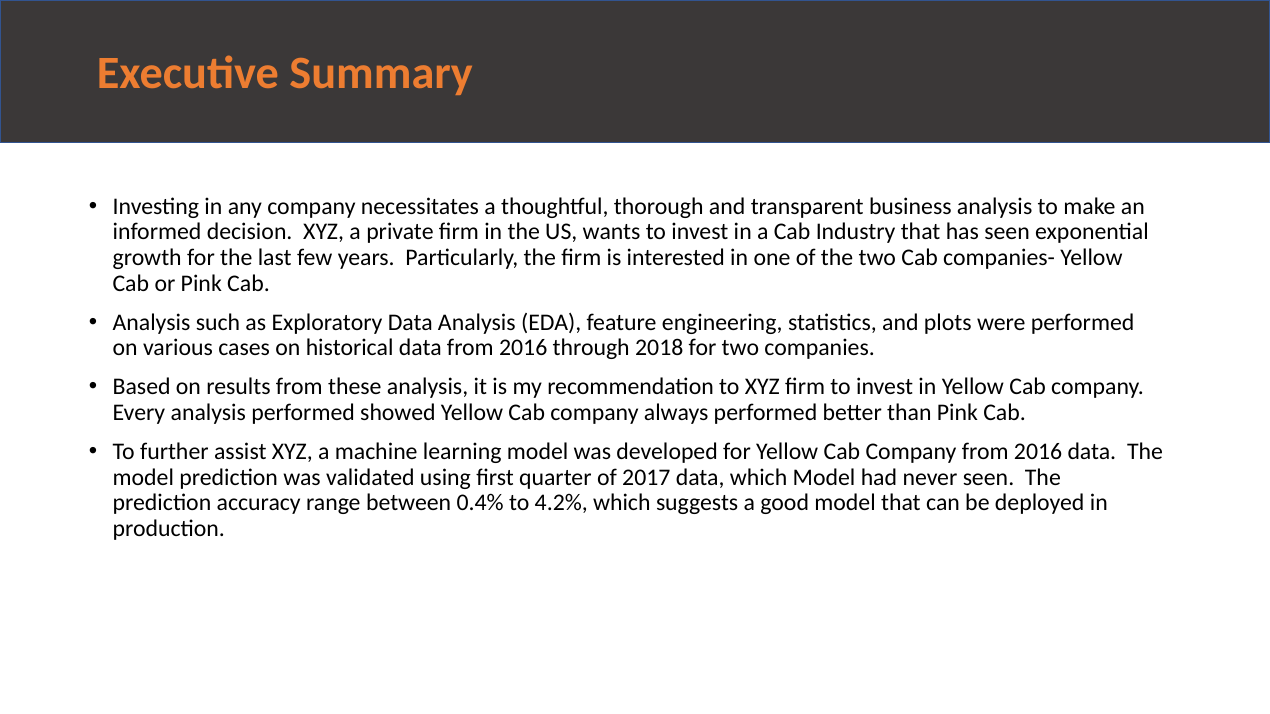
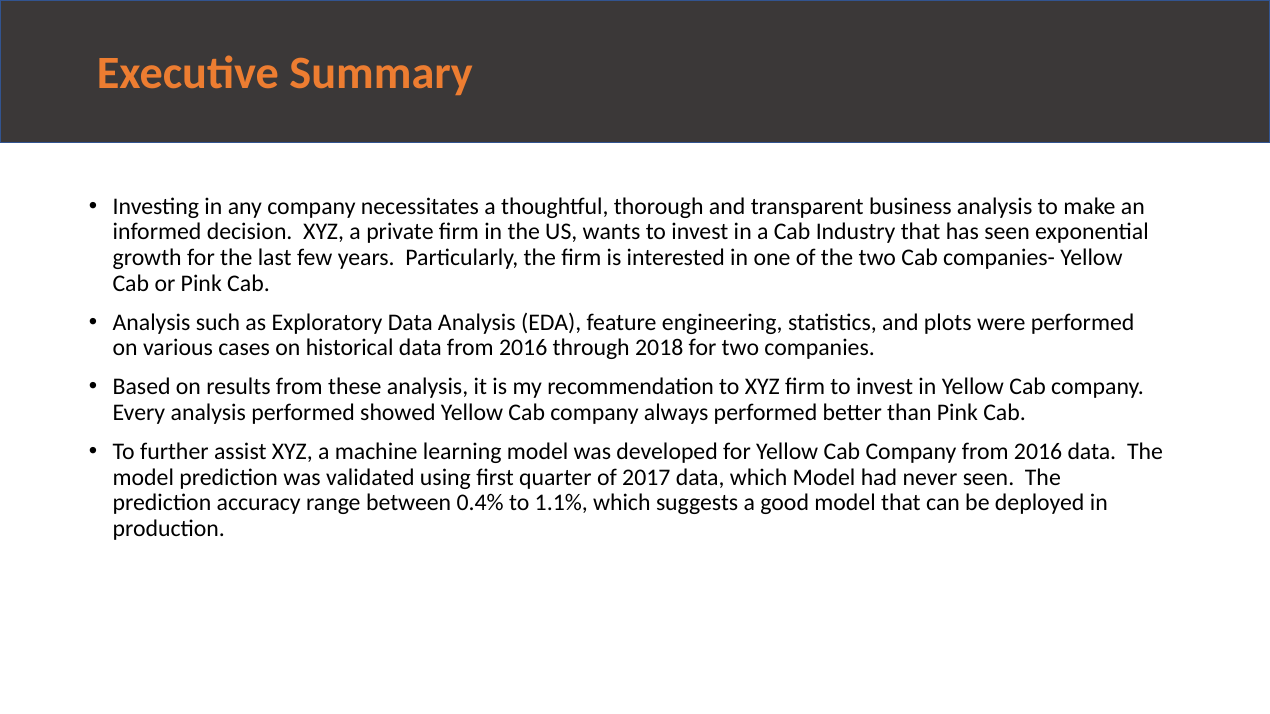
4.2%: 4.2% -> 1.1% (561, 503)
